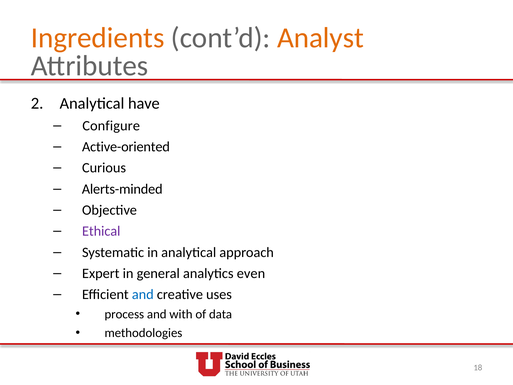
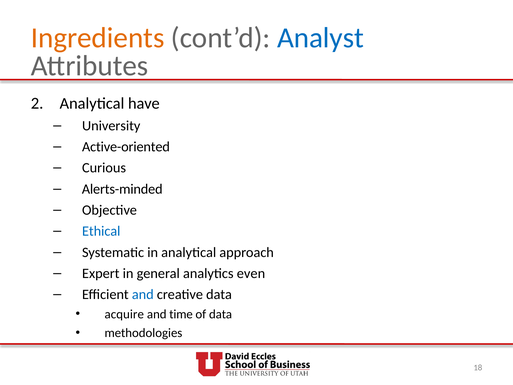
Analyst colour: orange -> blue (320, 38)
Configure: Configure -> University (111, 126)
Ethical colour: purple -> blue (101, 231)
creative uses: uses -> data (219, 294)
process: process -> acquire (124, 314)
with: with -> time (181, 314)
